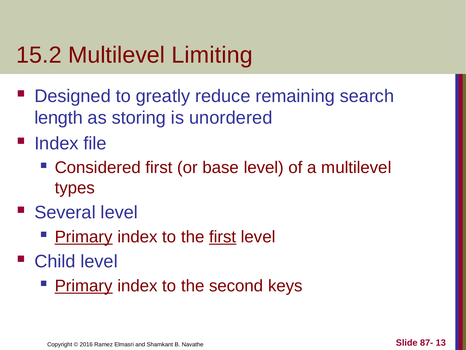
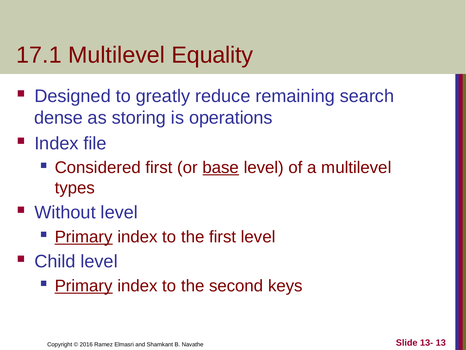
15.2: 15.2 -> 17.1 (39, 55)
Limiting: Limiting -> Equality (212, 55)
length: length -> dense (59, 118)
unordered: unordered -> operations (231, 118)
base underline: none -> present (221, 167)
Several: Several -> Without (65, 212)
first underline: present -> none (223, 237)
87-: 87- -> 13- (427, 342)
